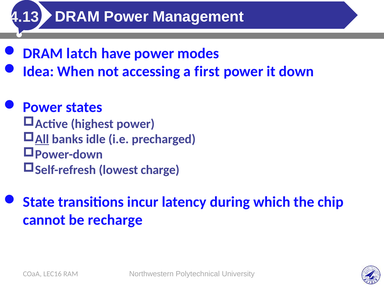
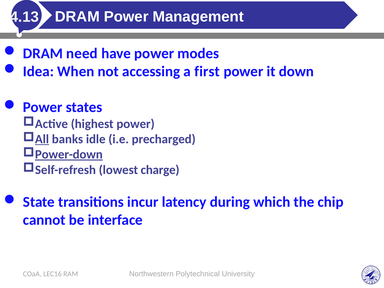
latch: latch -> need (82, 53)
Power-down underline: none -> present (69, 154)
recharge: recharge -> interface (115, 220)
